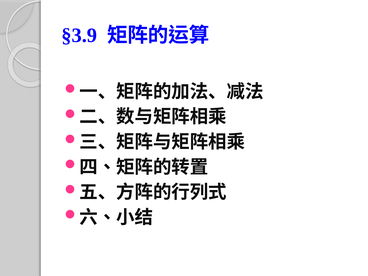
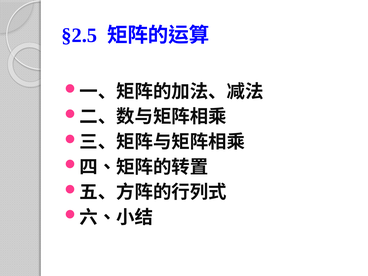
§3.9: §3.9 -> §2.5 (79, 35)
